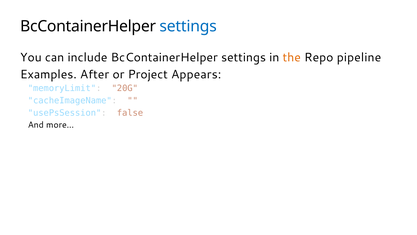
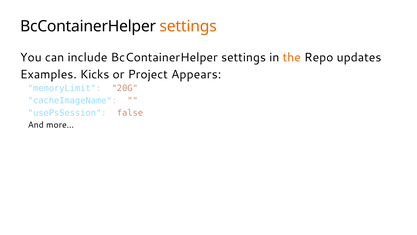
settings colour: blue -> orange (188, 26)
pipeline: pipeline -> updates (359, 57)
After: After -> Kicks (95, 74)
